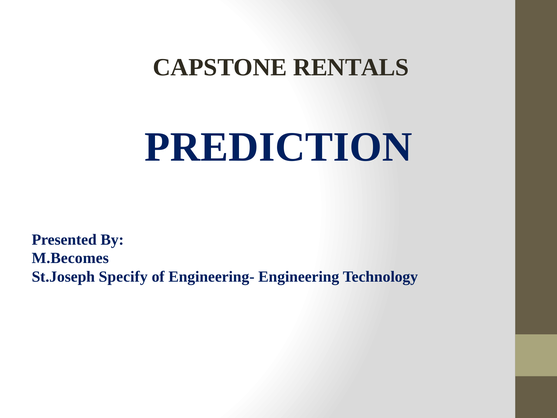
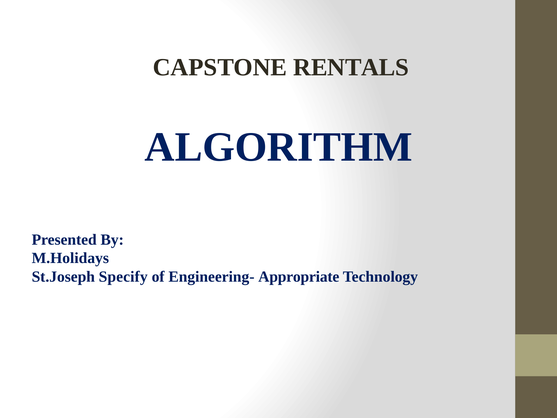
PREDICTION: PREDICTION -> ALGORITHM (279, 147)
M.Becomes: M.Becomes -> M.Holidays (70, 258)
Engineering: Engineering -> Appropriate (299, 277)
